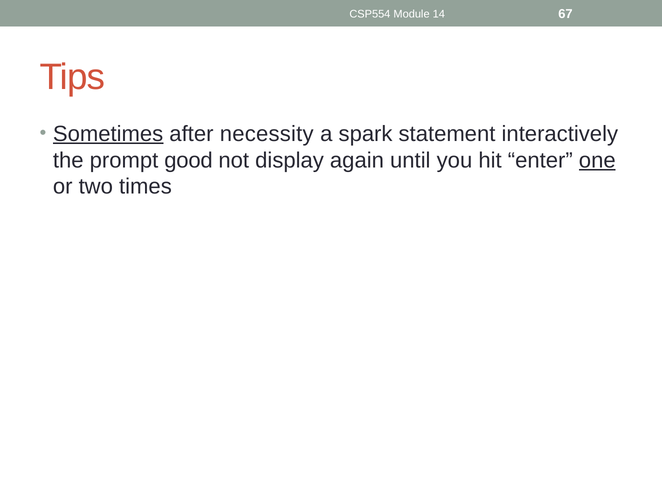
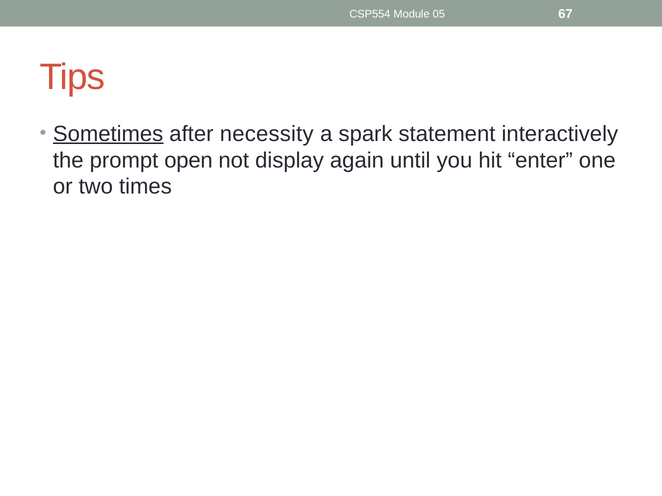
14: 14 -> 05 (439, 14)
good: good -> open (188, 160)
one underline: present -> none (597, 160)
